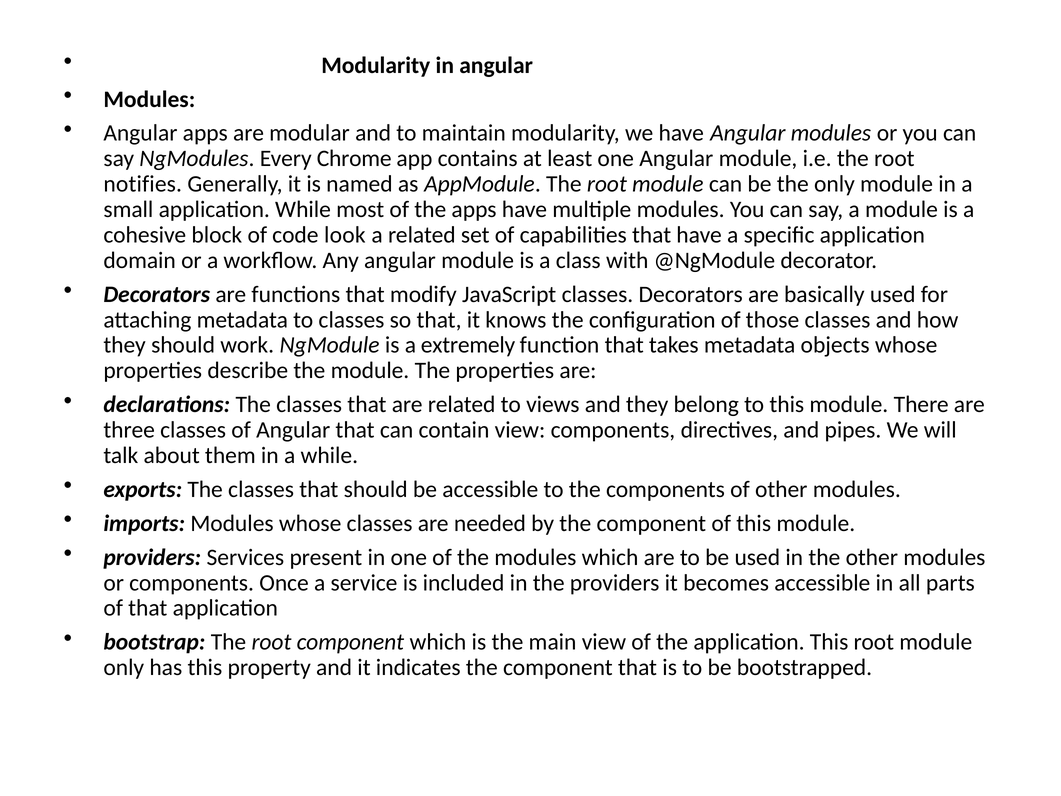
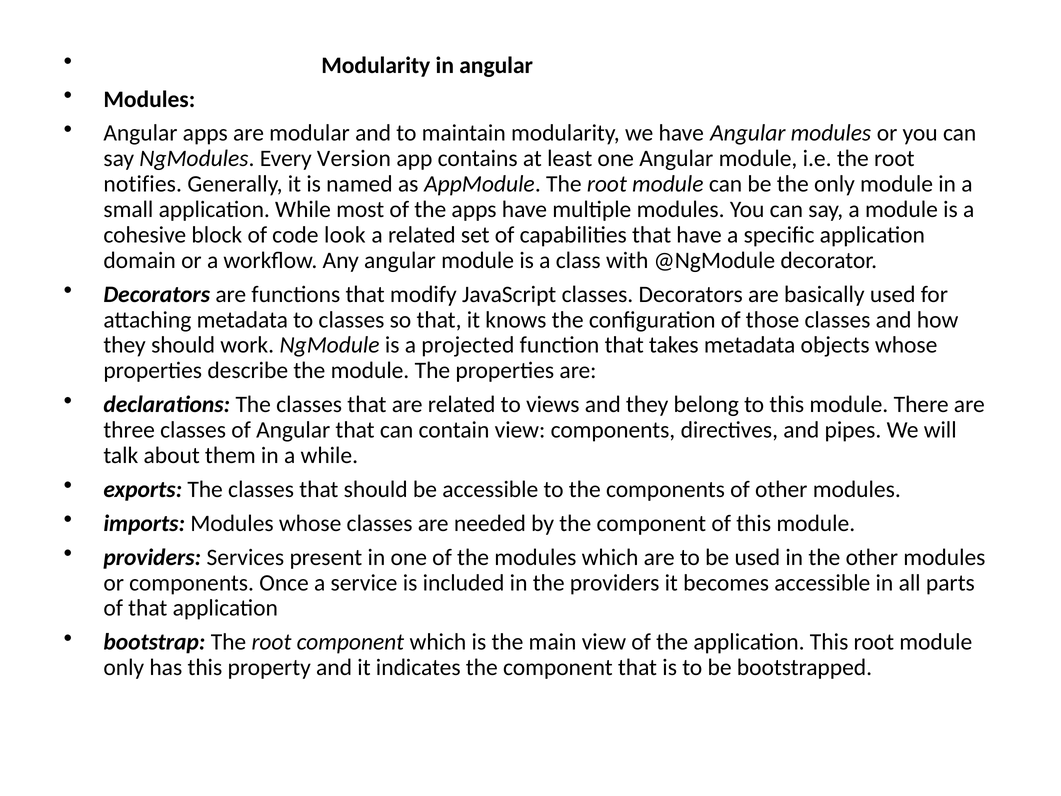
Chrome: Chrome -> Version (354, 159)
extremely: extremely -> projected (468, 345)
